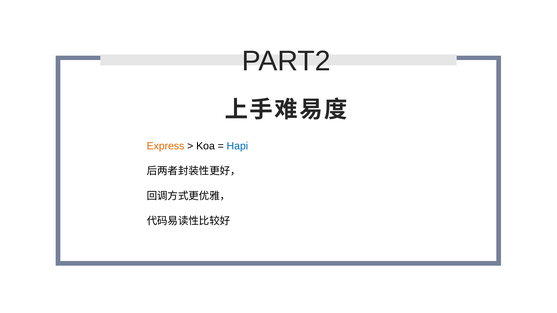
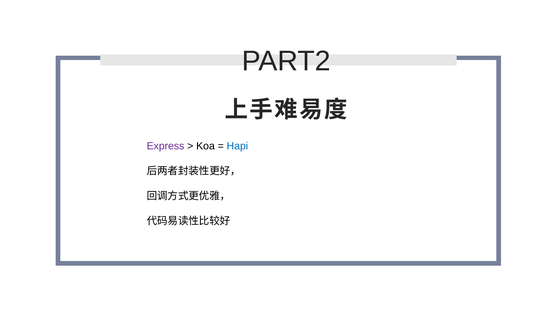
Express colour: orange -> purple (166, 146)
